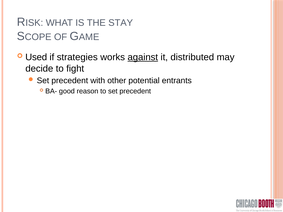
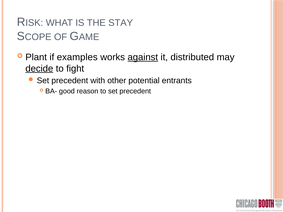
Used: Used -> Plant (36, 57)
strategies: strategies -> examples (77, 57)
decide underline: none -> present (39, 69)
